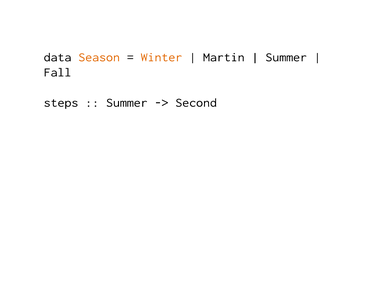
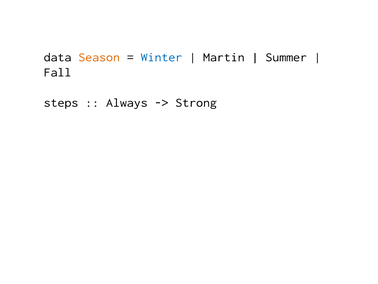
Winter colour: orange -> blue (161, 57)
Summer: Summer -> Always (127, 102)
Second: Second -> Strong (196, 102)
